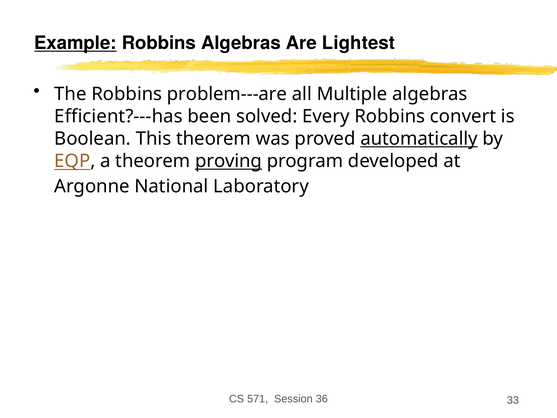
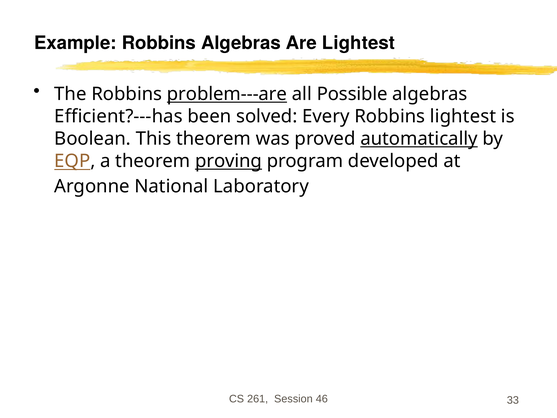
Example underline: present -> none (75, 43)
problem---are underline: none -> present (227, 94)
Multiple: Multiple -> Possible (352, 94)
Robbins convert: convert -> lightest (463, 116)
571: 571 -> 261 (258, 399)
36: 36 -> 46 (322, 399)
